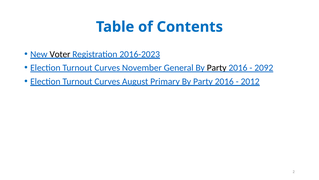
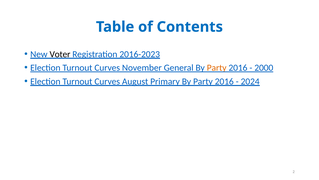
Party colour: black -> orange (217, 68)
2092: 2092 -> 2000 (264, 68)
2012: 2012 -> 2024 (250, 81)
